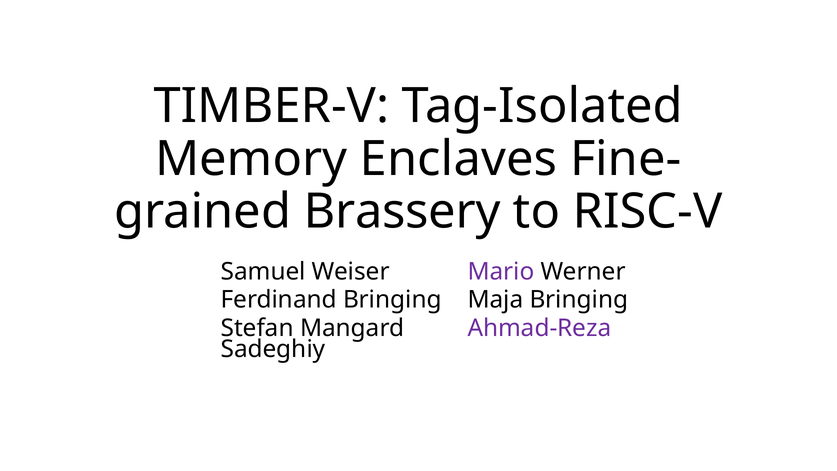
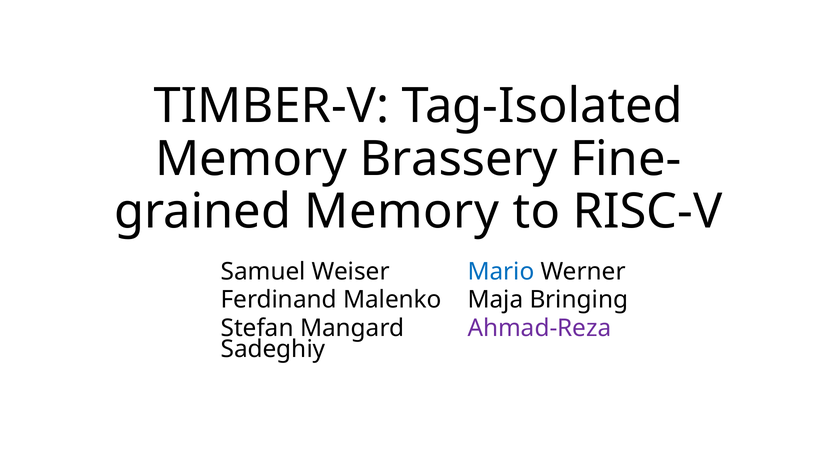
Enclaves: Enclaves -> Brassery (459, 159)
Brassery: Brassery -> Memory (402, 212)
Mario colour: purple -> blue (501, 272)
Ferdinand Bringing: Bringing -> Malenko (392, 300)
